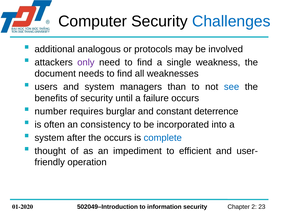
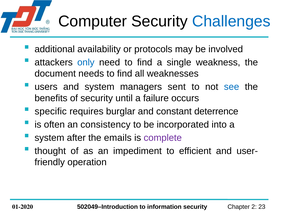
analogous: analogous -> availability (99, 49)
only colour: purple -> blue (86, 62)
than: than -> sent (177, 87)
number: number -> specific (51, 111)
the occurs: occurs -> emails (118, 137)
complete colour: blue -> purple (163, 137)
